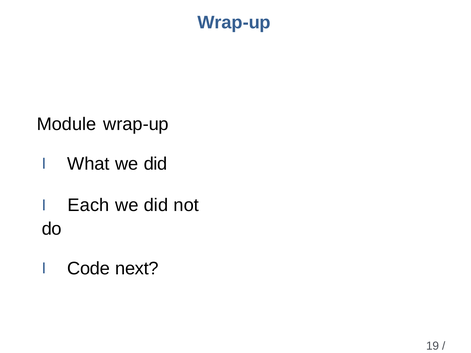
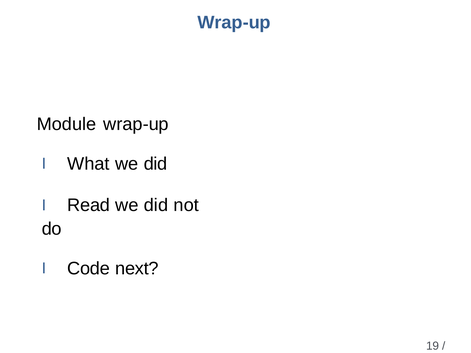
Each: Each -> Read (89, 205)
